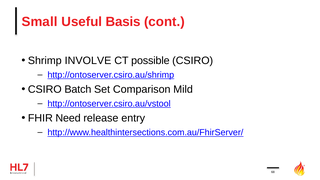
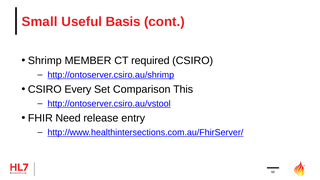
INVOLVE: INVOLVE -> MEMBER (88, 61)
possible: possible -> required (150, 61)
Batch: Batch -> Every (78, 89)
Mild: Mild -> This (183, 89)
